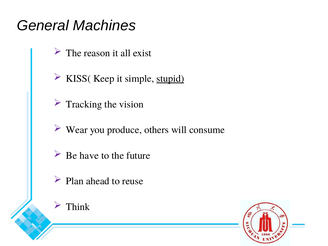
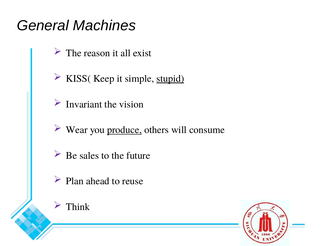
Tracking: Tracking -> Invariant (84, 104)
produce underline: none -> present (125, 130)
have: have -> sales (89, 156)
